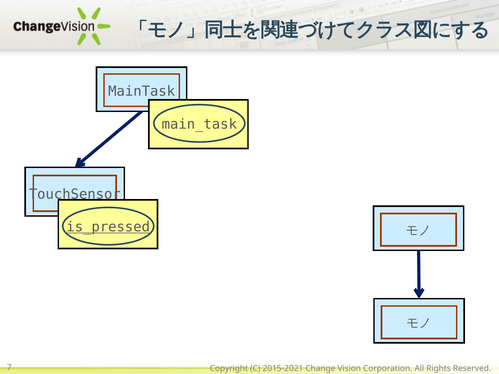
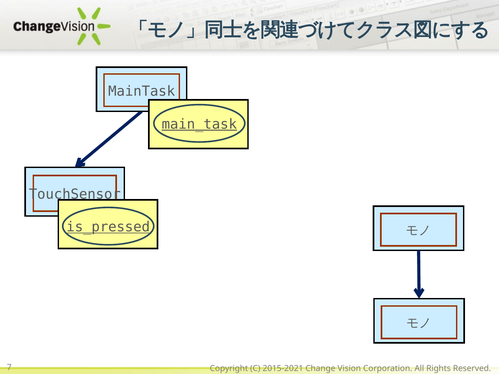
main_task underline: none -> present (199, 124)
